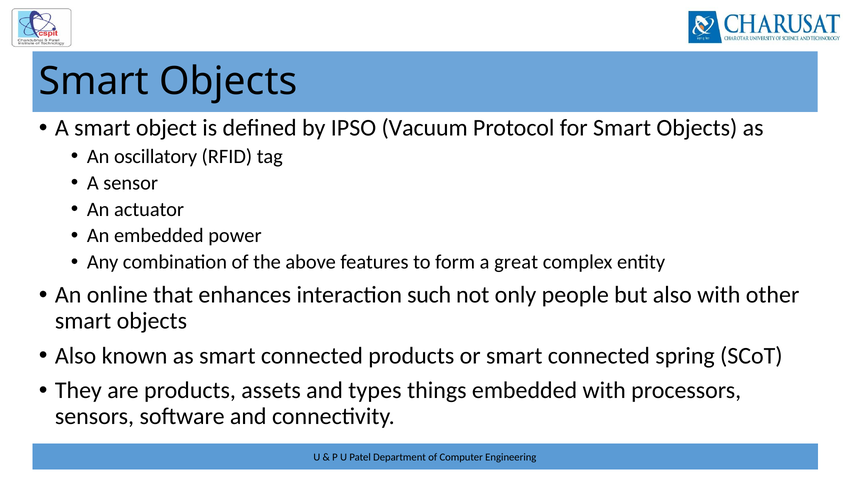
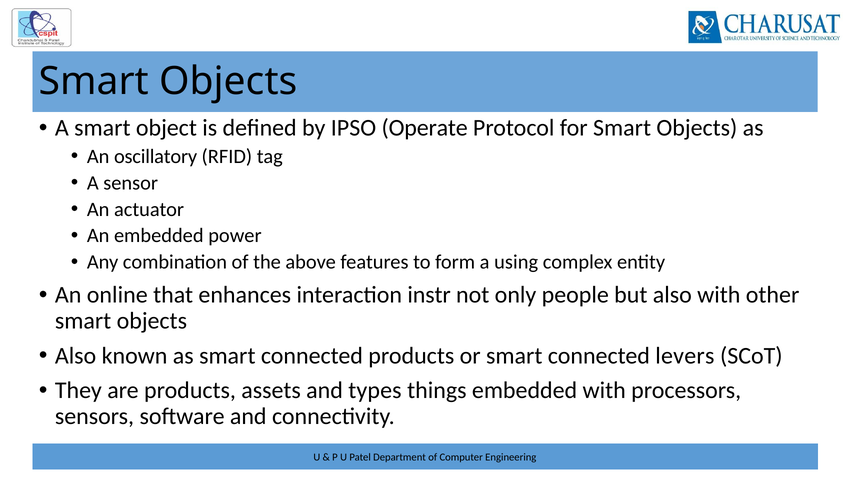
Vacuum: Vacuum -> Operate (425, 128)
great: great -> using (516, 262)
such: such -> instr (429, 295)
spring: spring -> levers (685, 356)
